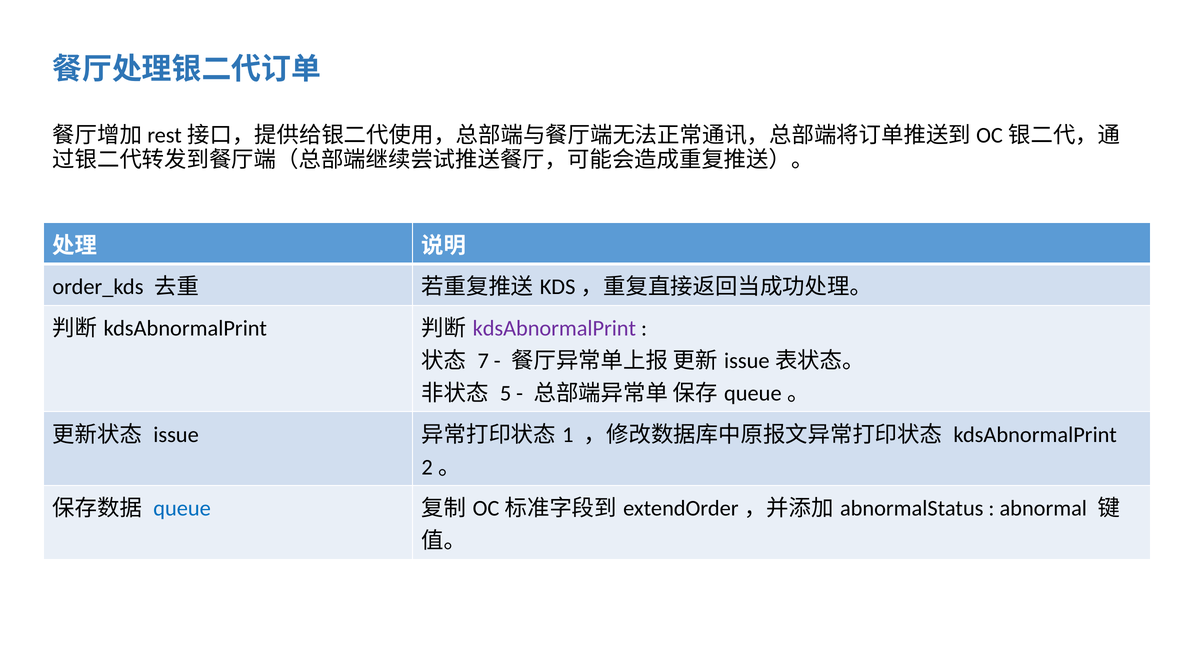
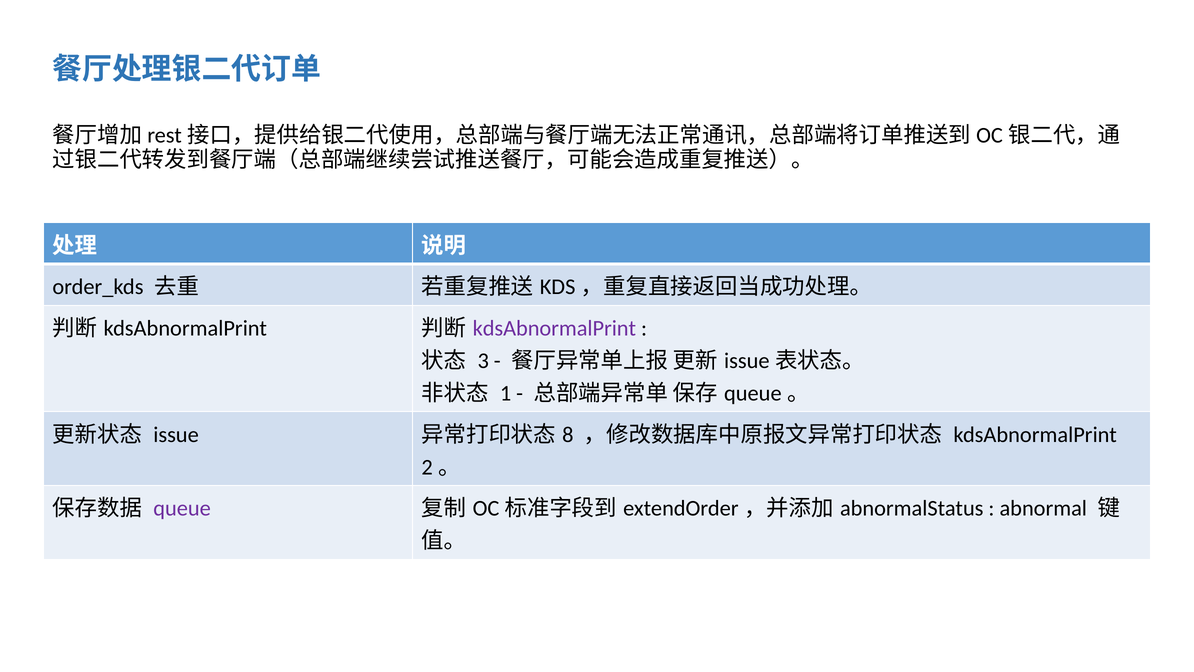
7: 7 -> 3 (483, 361)
5: 5 -> 1 (506, 393)
1: 1 -> 8 (568, 434)
queue colour: blue -> purple (182, 508)
